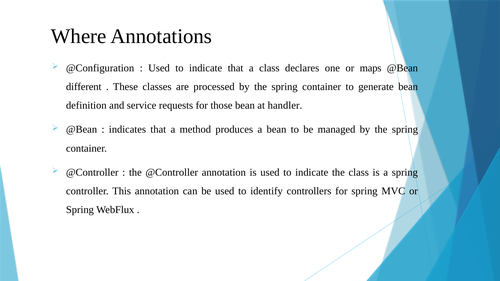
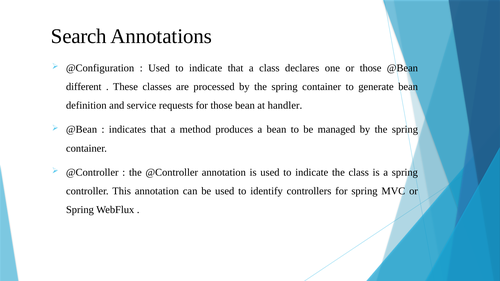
Where: Where -> Search (79, 36)
or maps: maps -> those (371, 68)
